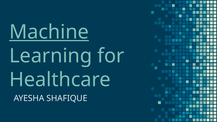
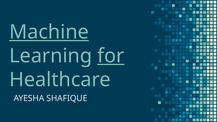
for underline: none -> present (111, 56)
